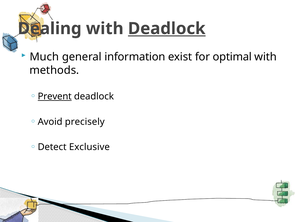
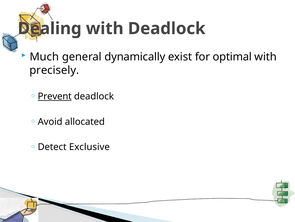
Deadlock underline: present -> none (167, 28)
information: information -> dynamically (135, 57)
methods: methods -> precisely (54, 70)
precisely: precisely -> allocated (85, 121)
